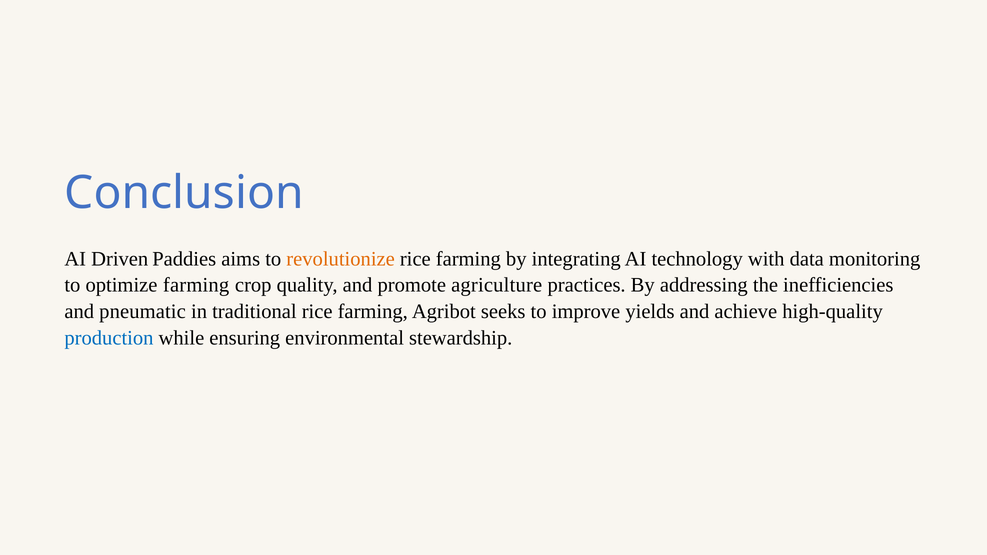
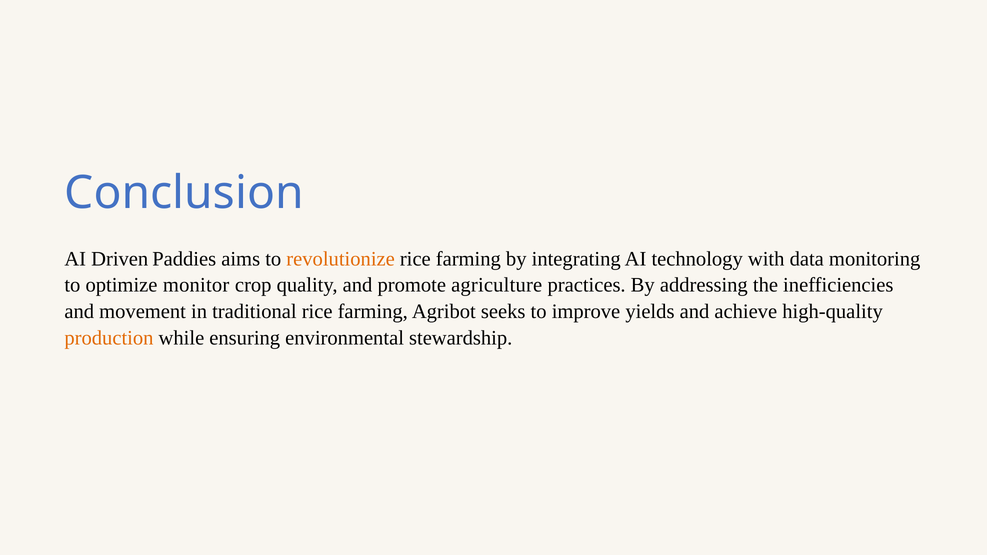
optimize farming: farming -> monitor (196, 285)
pneumatic: pneumatic -> movement (143, 312)
production colour: blue -> orange (109, 338)
